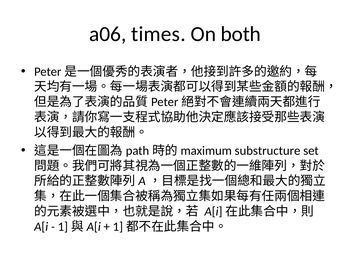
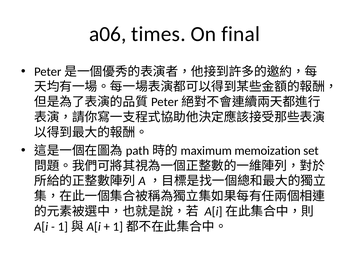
both: both -> final (241, 34)
substructure: substructure -> memoization (268, 150)
